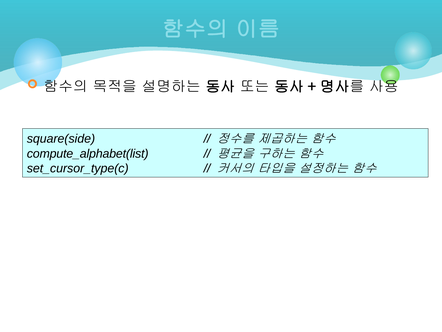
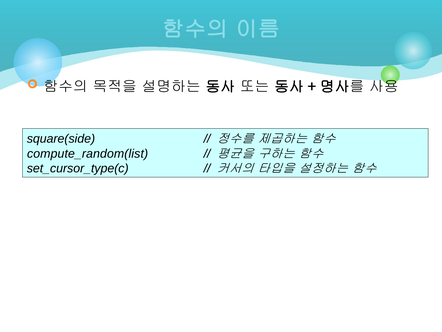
compute_alphabet(list: compute_alphabet(list -> compute_random(list (88, 153)
